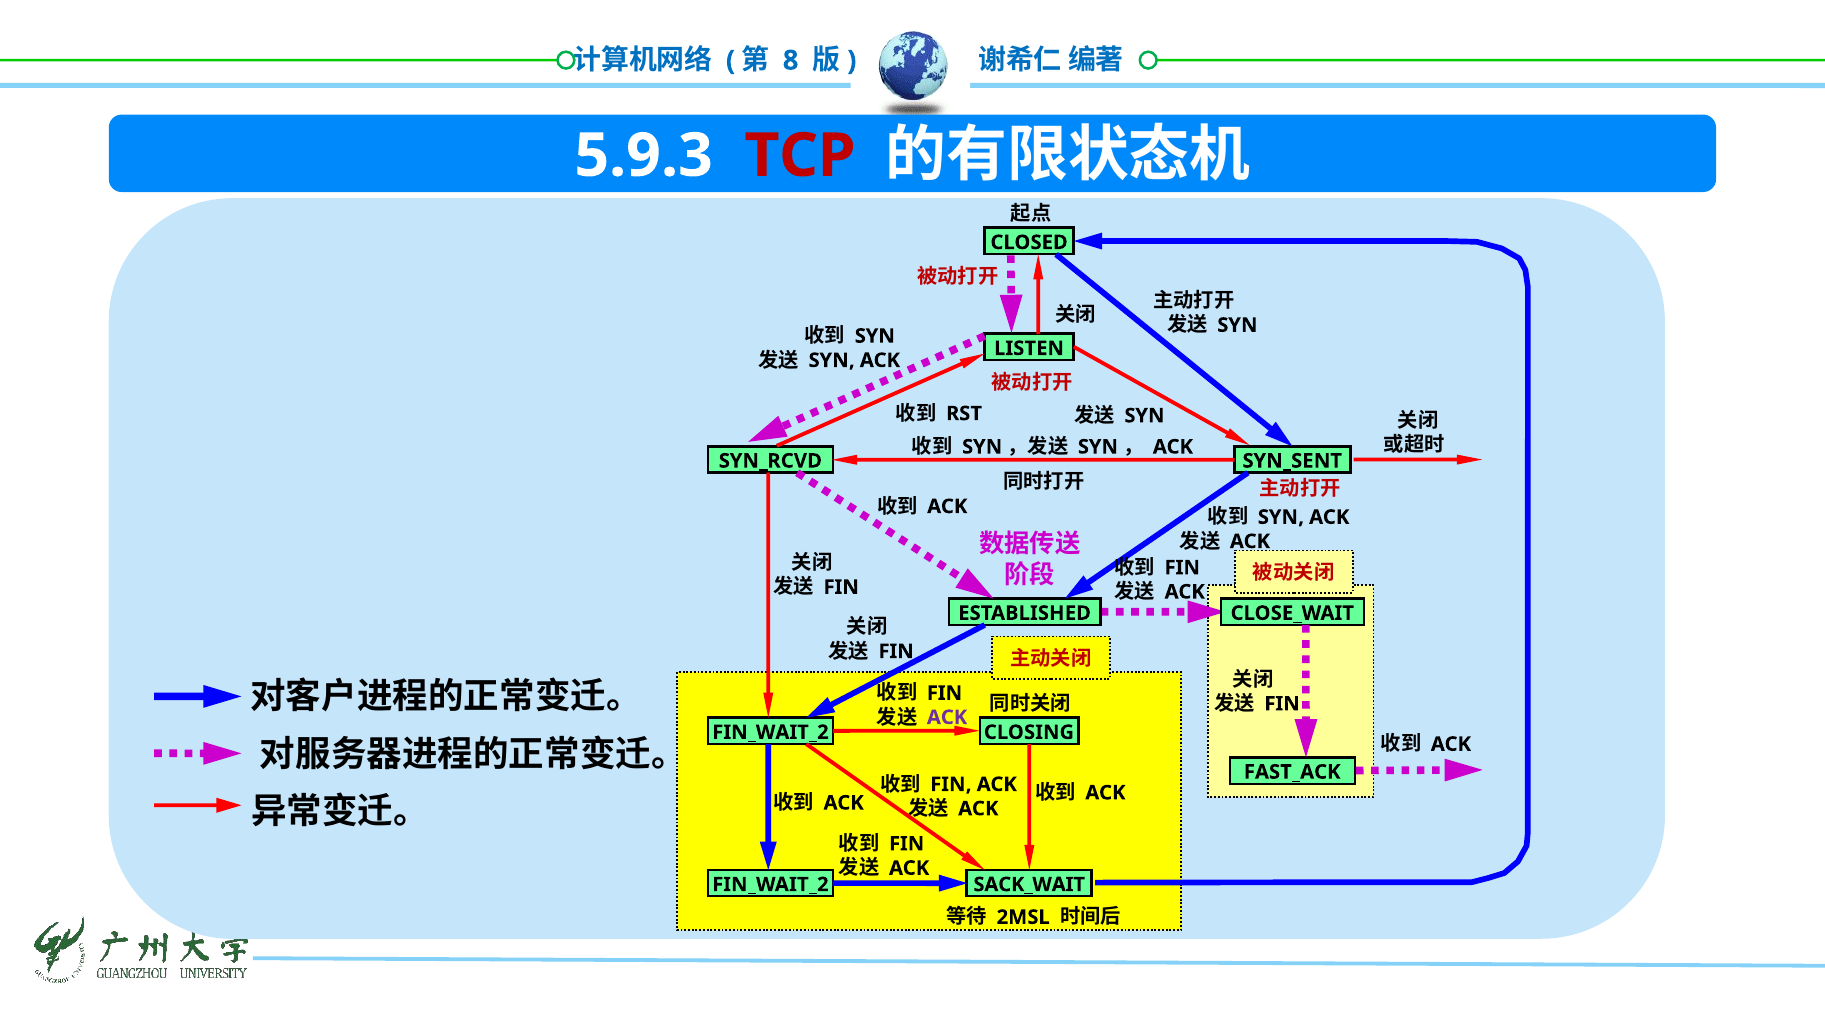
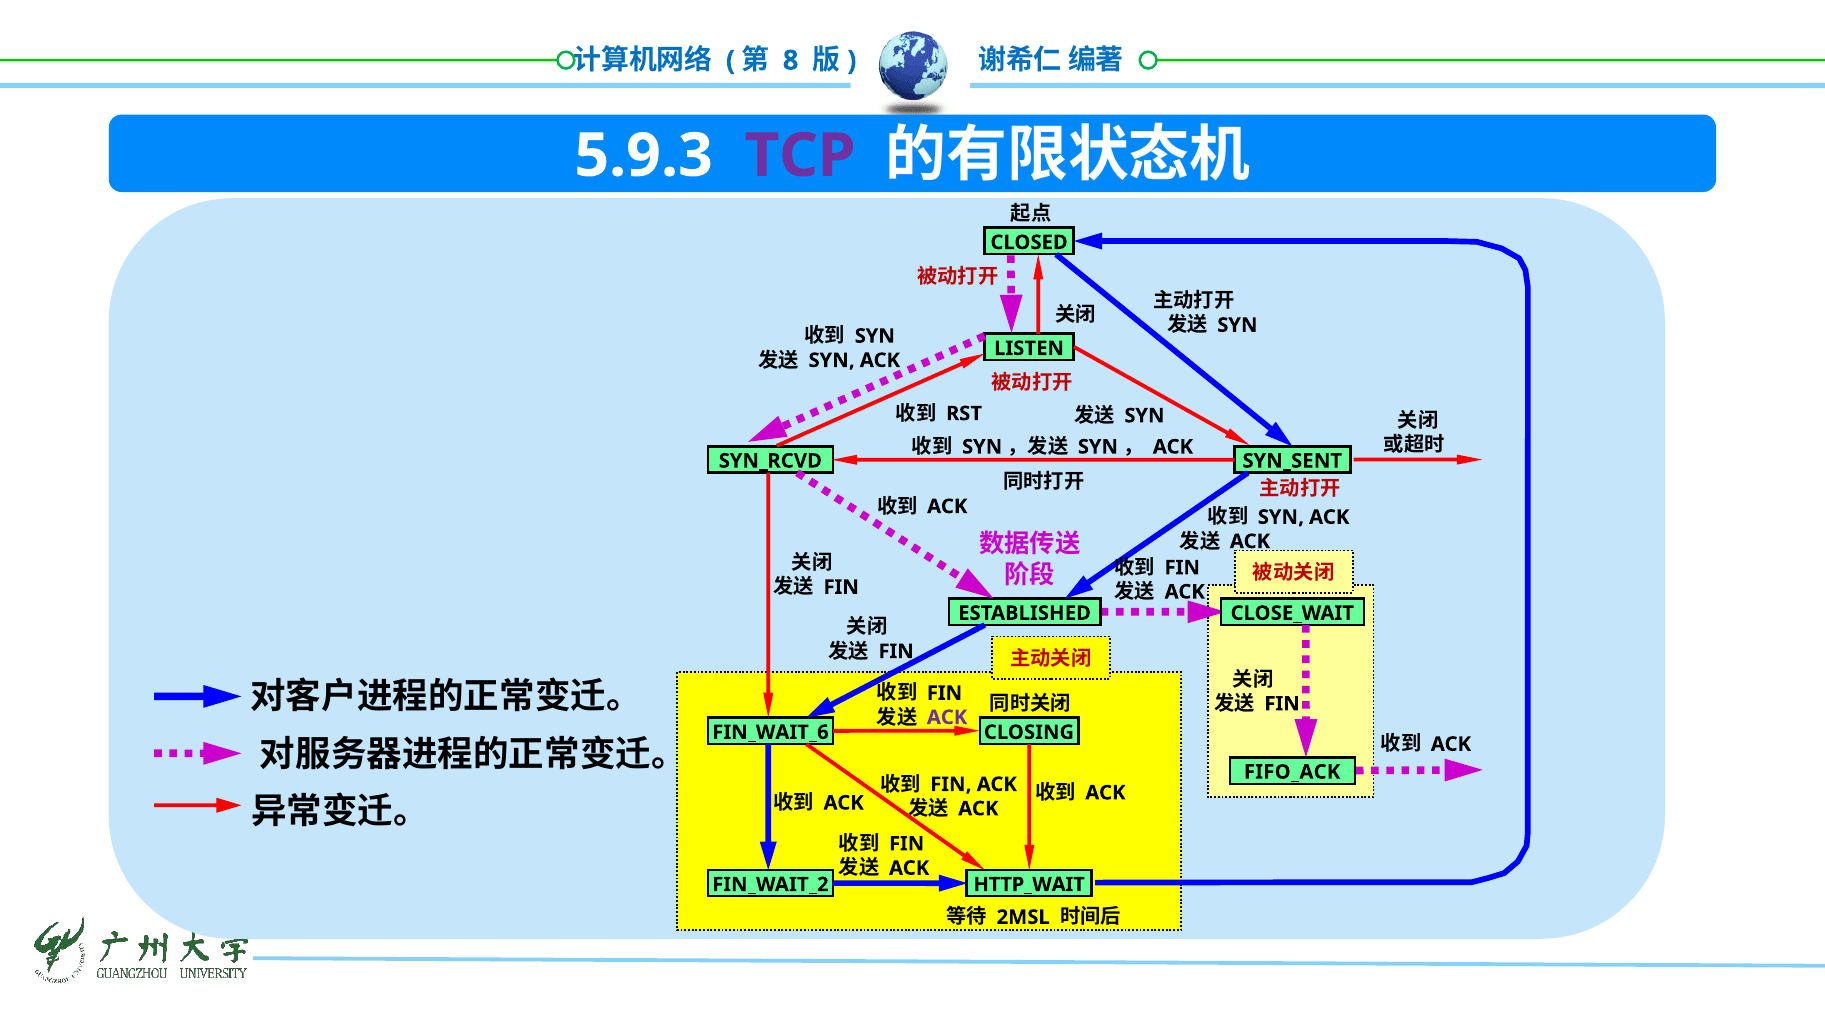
TCP colour: red -> purple (800, 156)
FIN_WAIT_2: FIN_WAIT_2 -> FIN_WAIT_6 (770, 733)
FAST_ACK: FAST_ACK -> FIFO_ACK (1292, 772)
SACK_WAIT: SACK_WAIT -> HTTP_WAIT (1029, 885)
